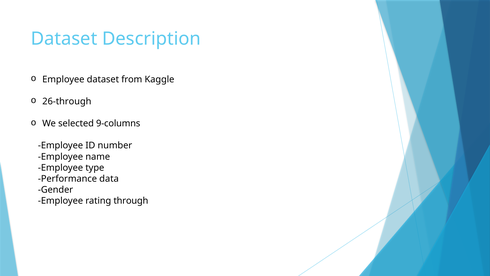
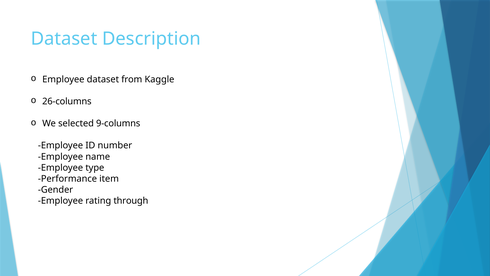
26-through: 26-through -> 26-columns (67, 101)
data: data -> item (109, 179)
